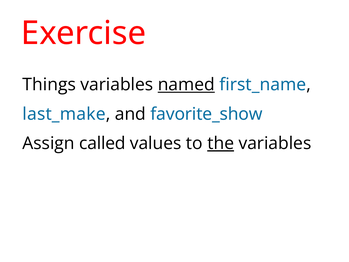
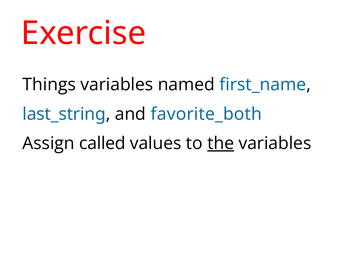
named underline: present -> none (186, 85)
last_make: last_make -> last_string (64, 114)
favorite_show: favorite_show -> favorite_both (206, 114)
